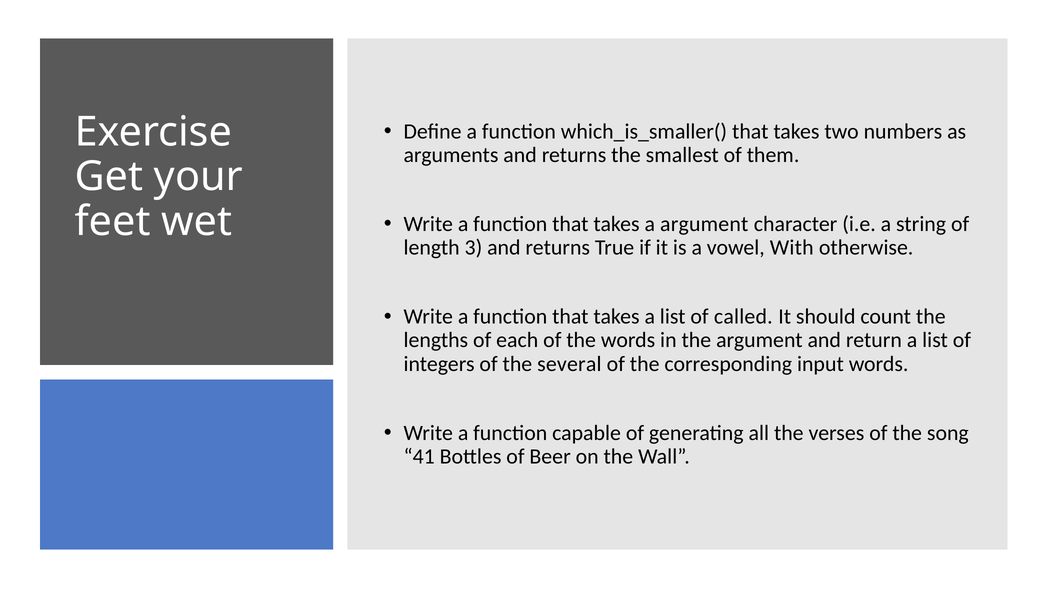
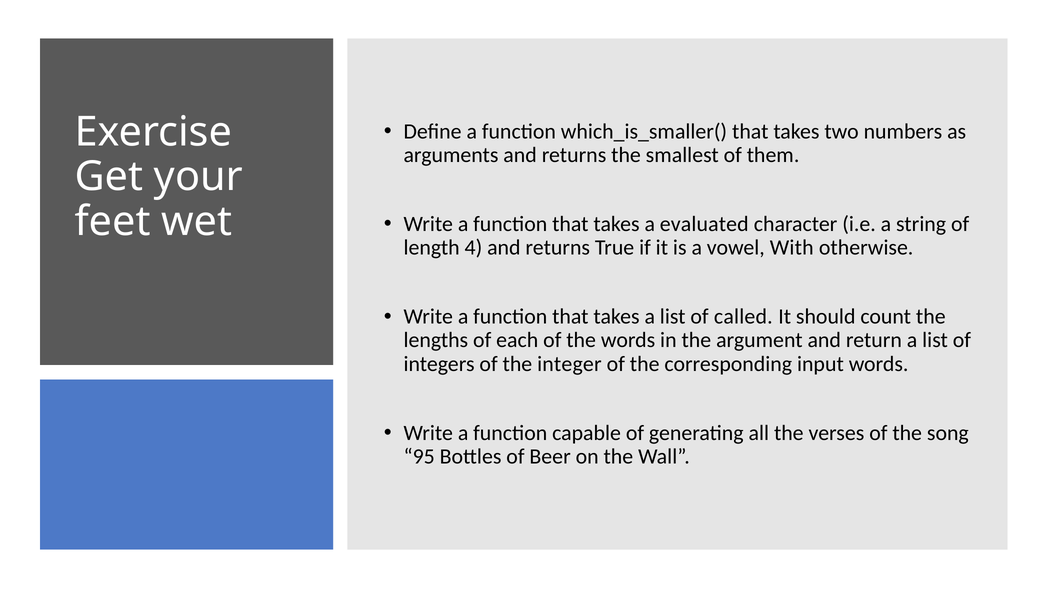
a argument: argument -> evaluated (704, 224)
3: 3 -> 4 (473, 248)
several: several -> integer (569, 364)
41: 41 -> 95 (419, 456)
